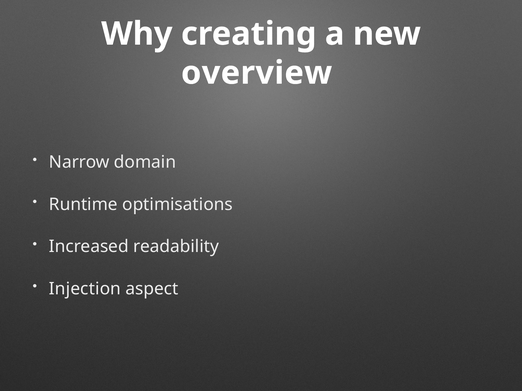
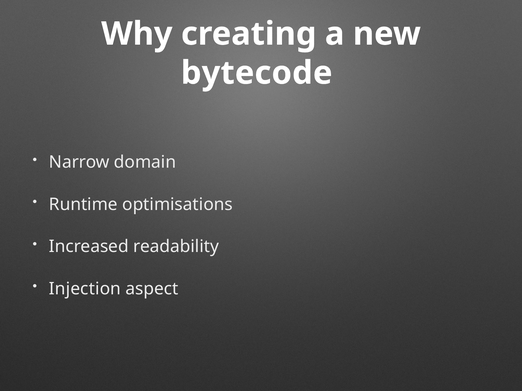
overview: overview -> bytecode (257, 73)
